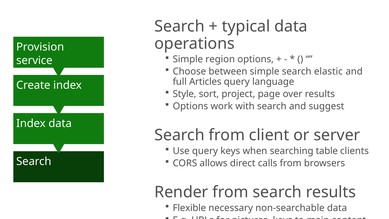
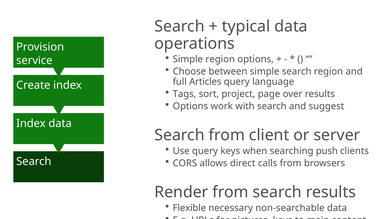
search elastic: elastic -> region (328, 71)
Style: Style -> Tags (184, 94)
table: table -> push (327, 151)
